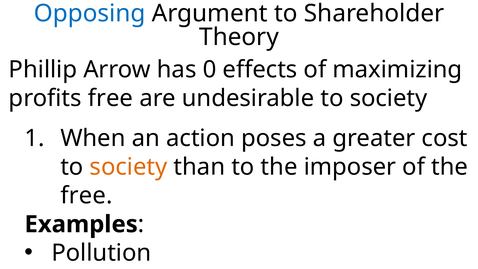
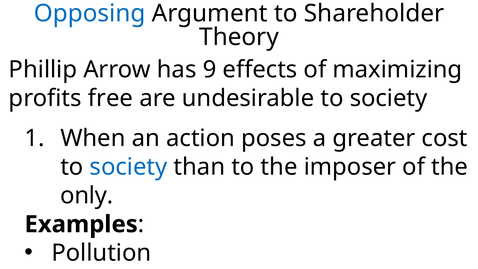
0: 0 -> 9 (210, 70)
society colour: orange -> blue (129, 167)
free: free -> only (87, 196)
